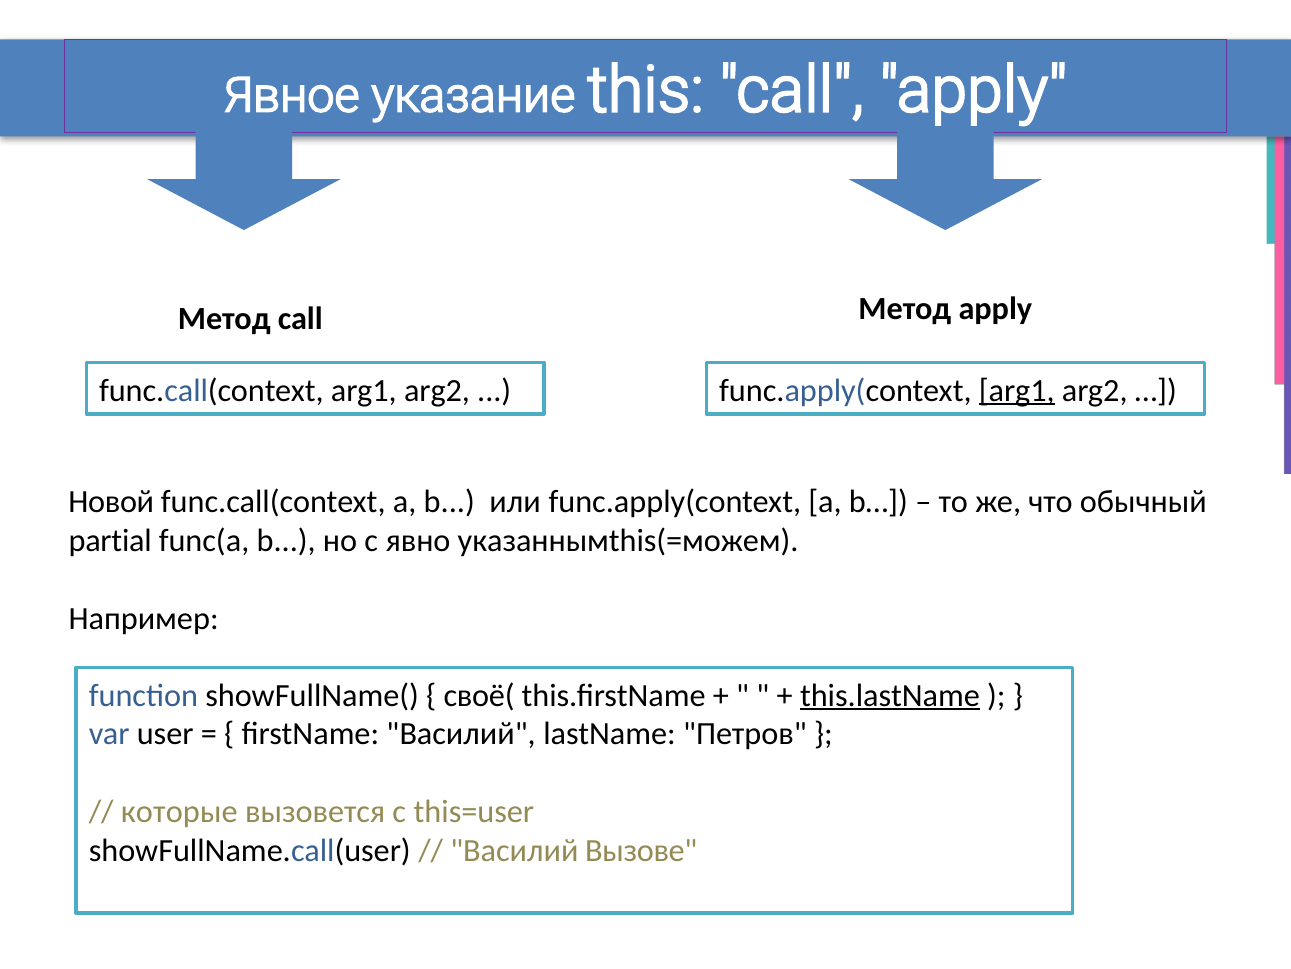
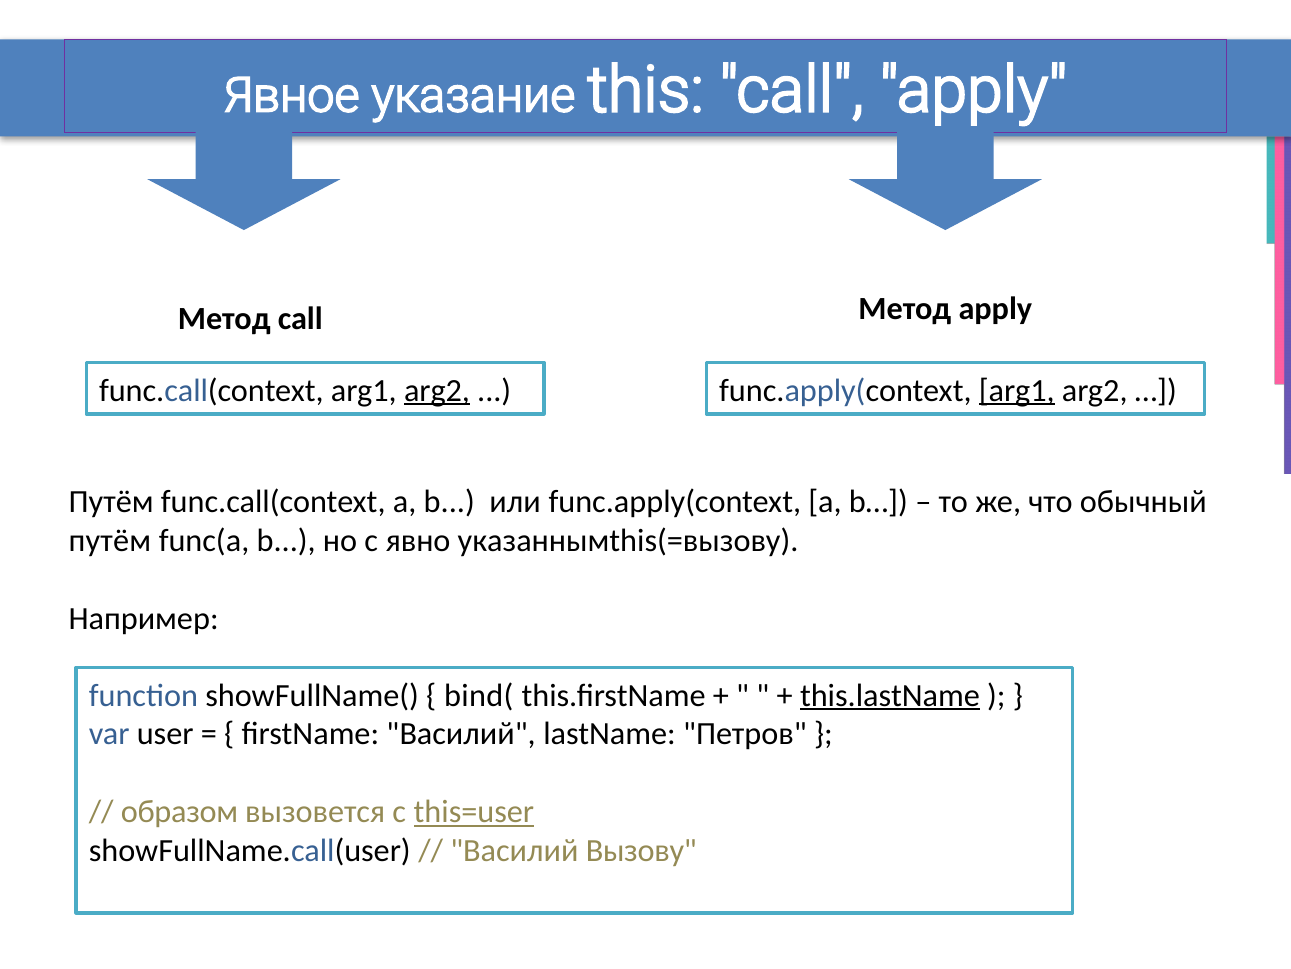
arg2 underline: none -> present (437, 390)
Новой: Новой -> Путём (111, 502)
partial: partial -> путём (110, 541)
указаннымthis(=можем: указаннымthis(=можем -> указаннымthis(=вызову (628, 541)
своё(: своё( -> bind( (479, 695)
которые: которые -> образом (180, 811)
this=user underline: none -> present (474, 811)
Вызове: Вызове -> Вызову (641, 850)
